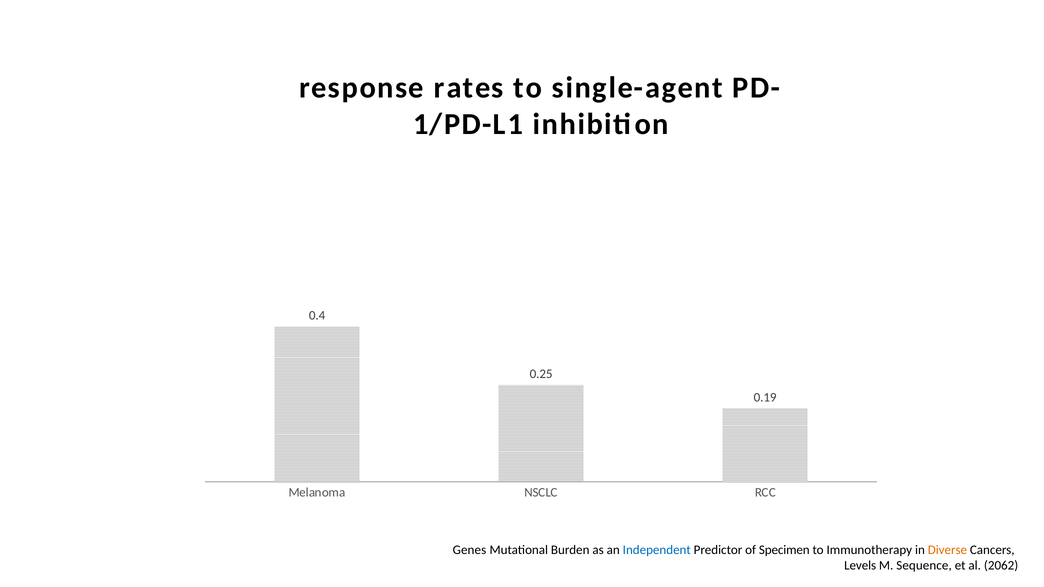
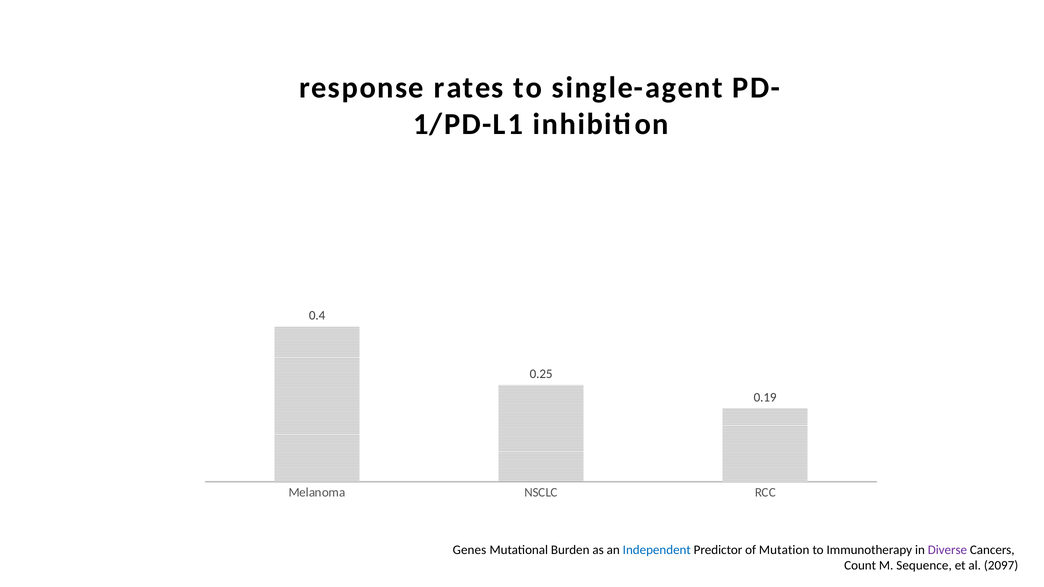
Specimen: Specimen -> Mutation (784, 550)
Diverse colour: orange -> purple (947, 550)
Levels: Levels -> Count (860, 566)
2062: 2062 -> 2097 (1001, 566)
